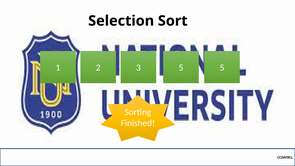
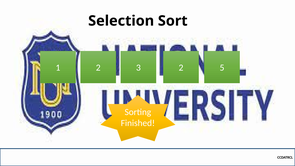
3 5: 5 -> 2 (181, 68)
